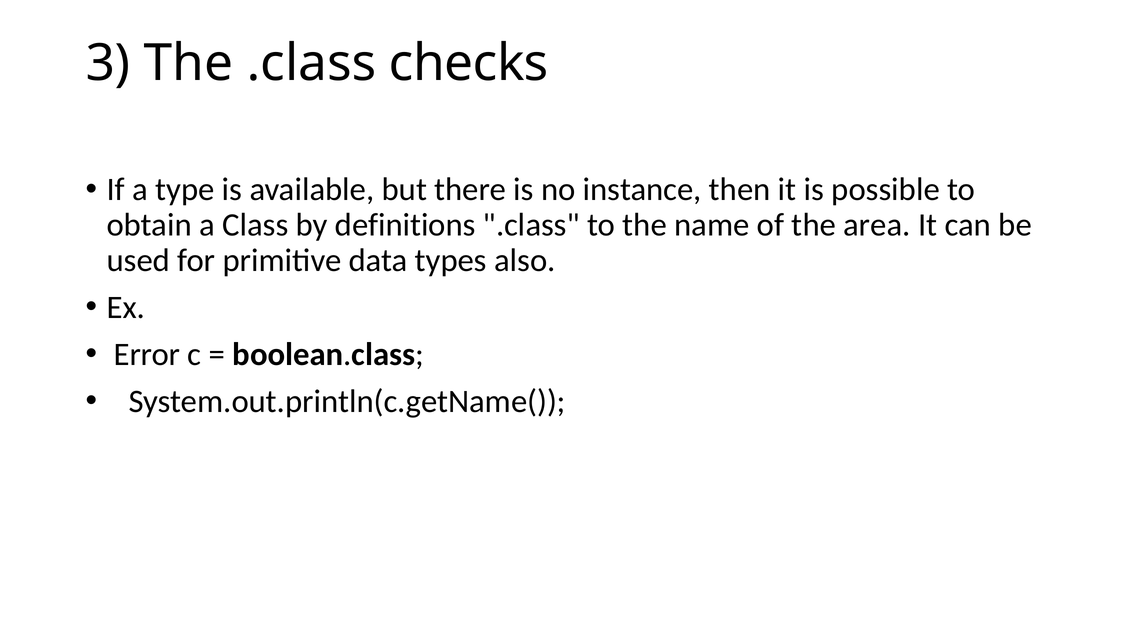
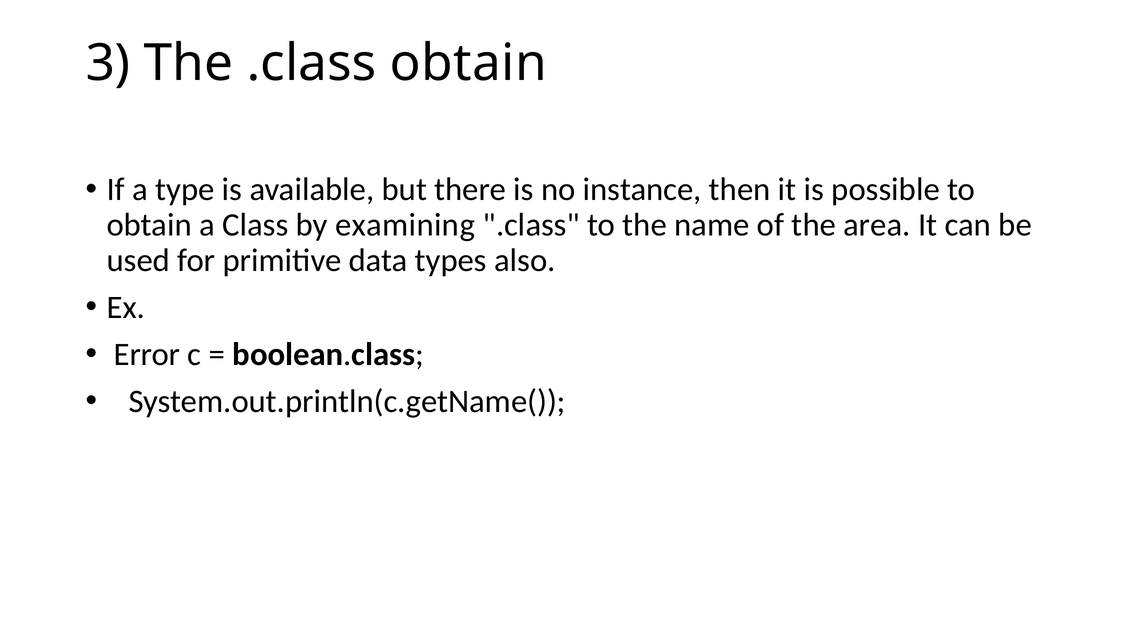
.class checks: checks -> obtain (468, 63)
definitions: definitions -> examining (405, 225)
